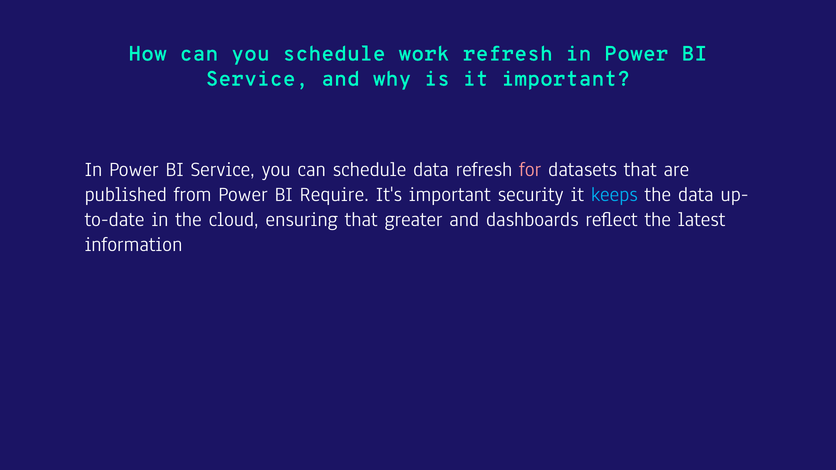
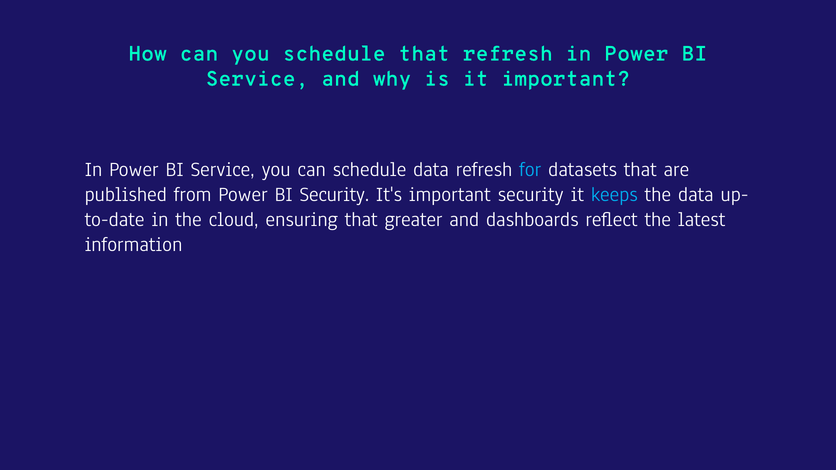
schedule work: work -> that (424, 54)
for colour: pink -> light blue (530, 169)
BI Require: Require -> Security (334, 195)
